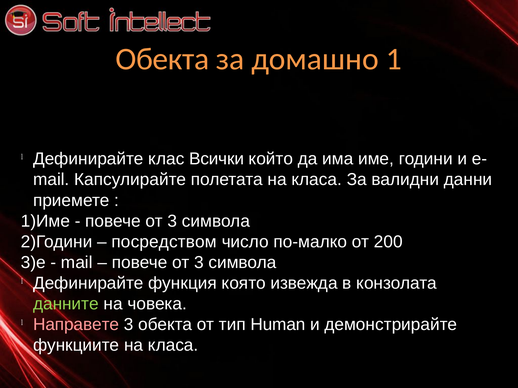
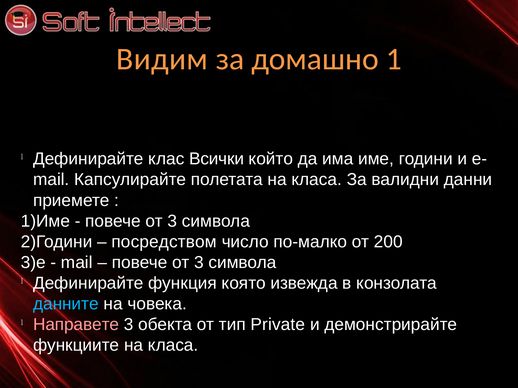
Обекта: Обекта -> Видим (162, 59)
данните colour: light green -> light blue (66, 304)
Human: Human -> Privatе (278, 325)
